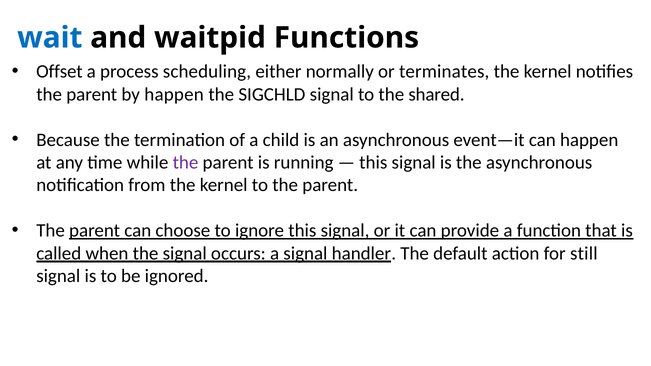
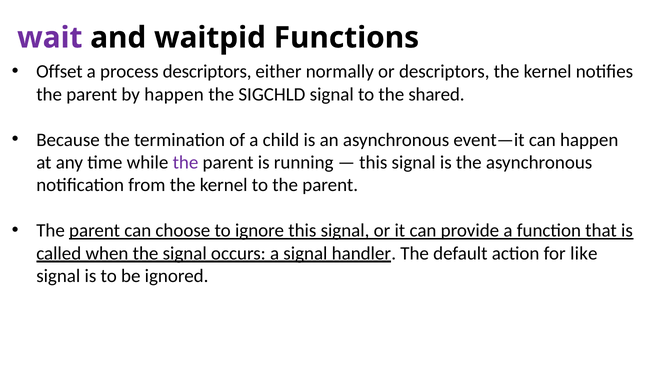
wait colour: blue -> purple (50, 38)
process scheduling: scheduling -> descriptors (207, 72)
or terminates: terminates -> descriptors (444, 72)
still: still -> like (584, 254)
